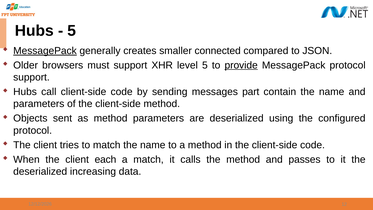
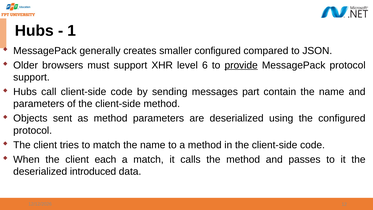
5: 5 -> 1 (72, 31)
MessagePack underline: present -> none (45, 51)
smaller connected: connected -> configured (218, 51)
level 5: 5 -> 6 (205, 65)
increasing: increasing -> introduced (93, 171)
